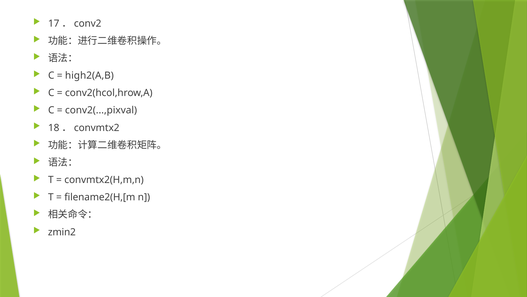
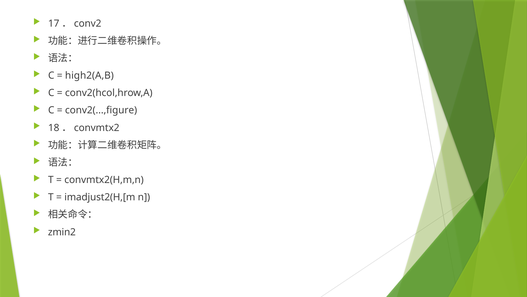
conv2(...,pixval: conv2(...,pixval -> conv2(...,figure (101, 110)
filename2(H,[m: filename2(H,[m -> imadjust2(H,[m (100, 197)
